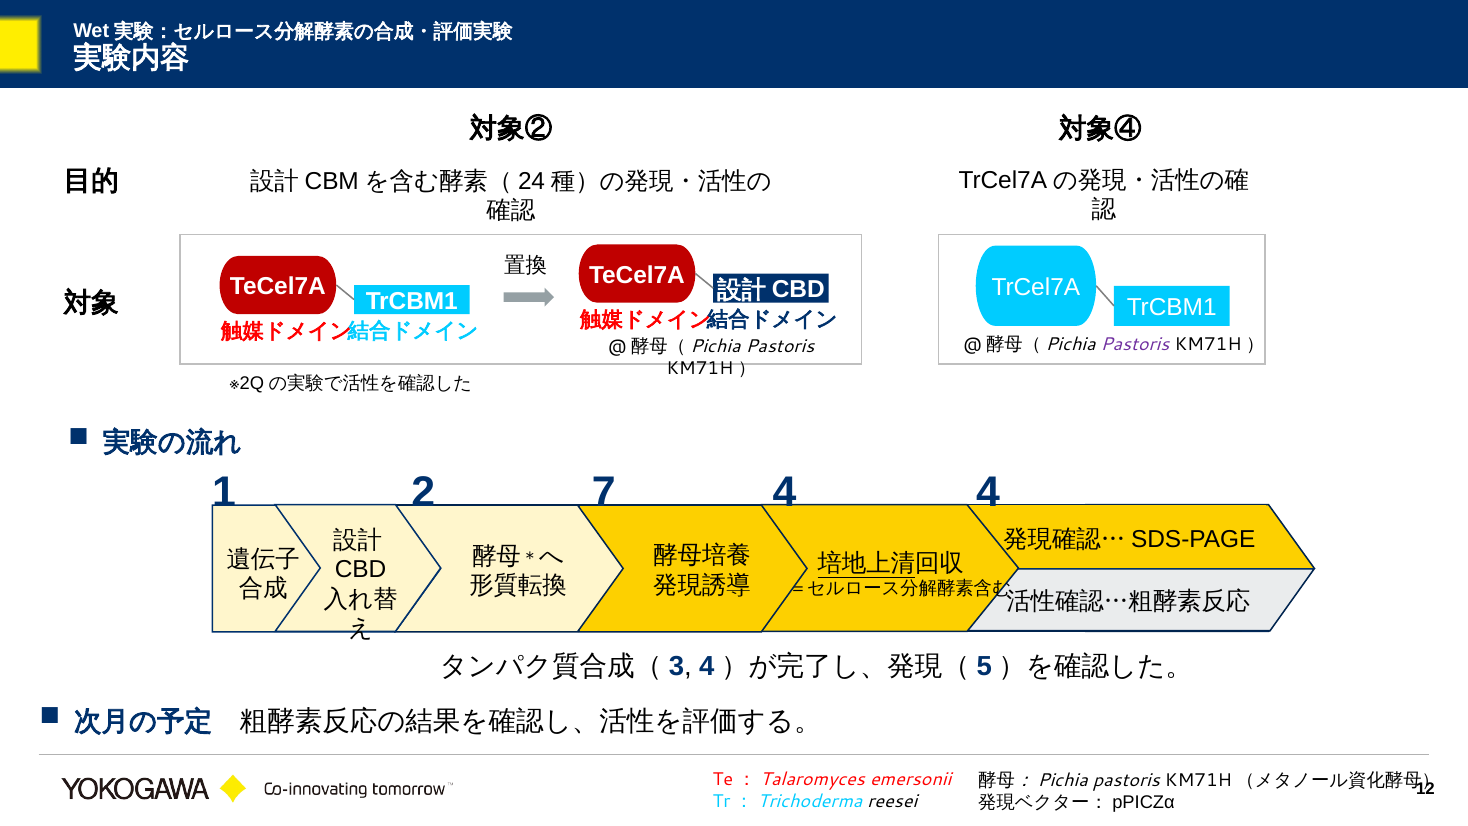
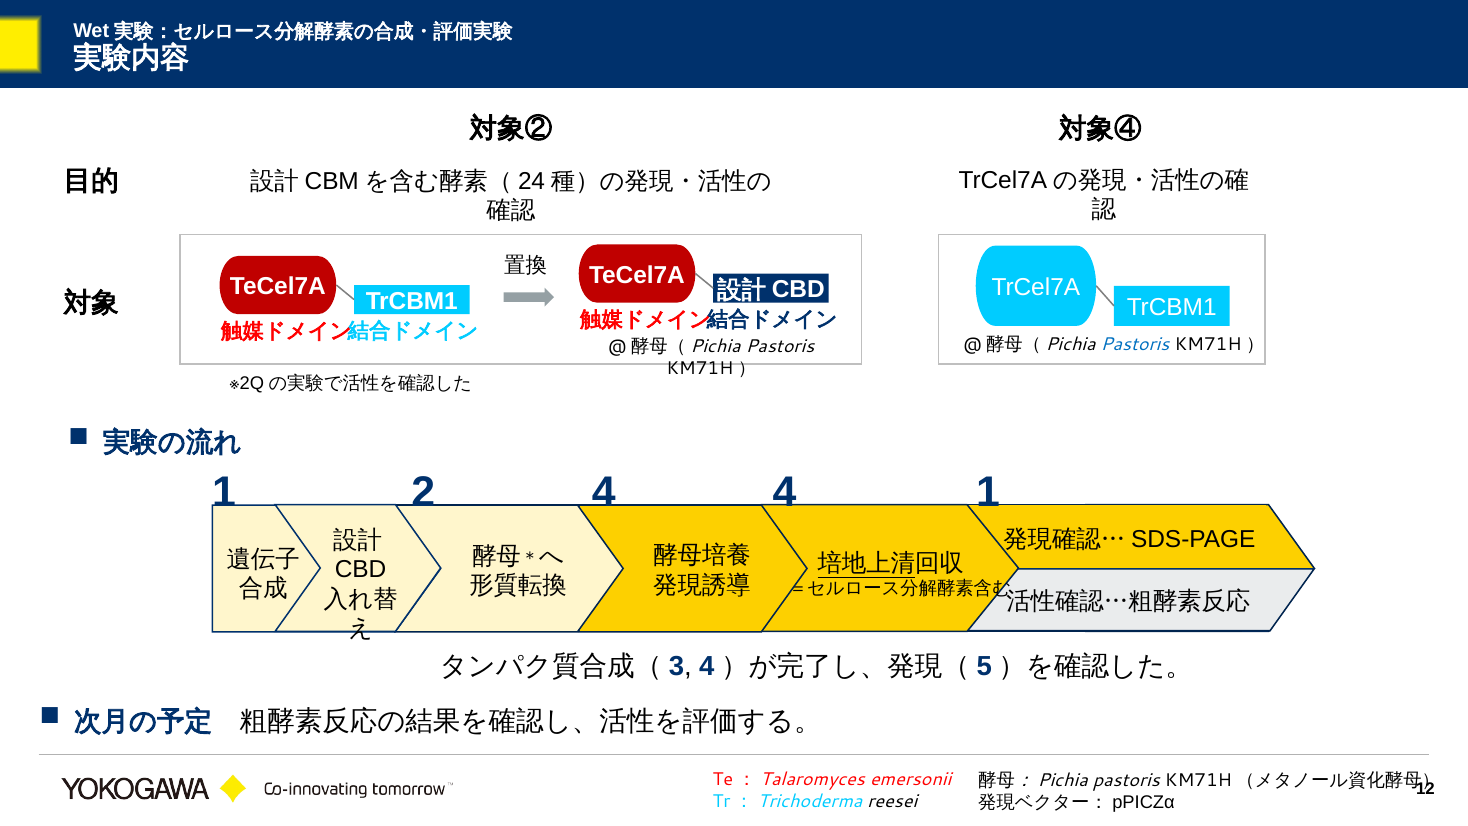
Pastoris colour: purple -> blue (1135, 345)
7: 7 -> 4 (604, 492)
4 4: 4 -> 1 (988, 492)
